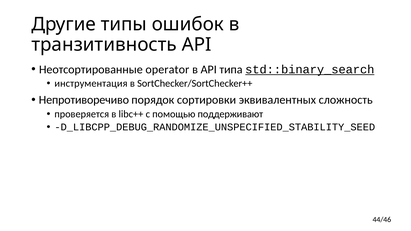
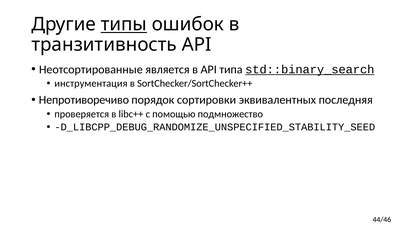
типы underline: none -> present (124, 24)
operator: operator -> является (167, 69)
сложность: сложность -> последняя (346, 100)
поддерживают: поддерживают -> подмножество (230, 114)
